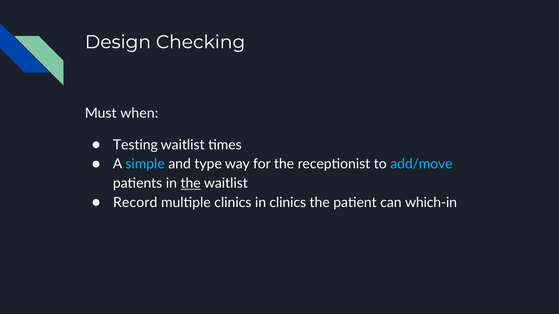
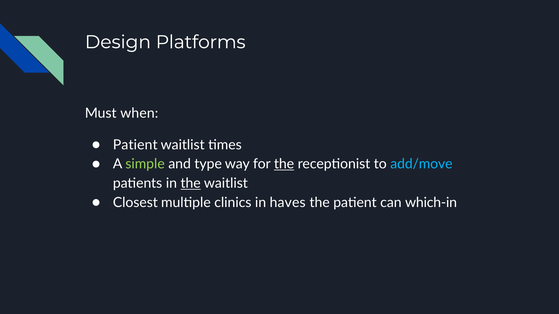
Checking: Checking -> Platforms (201, 42)
Testing: Testing -> Patient (135, 145)
simple colour: light blue -> light green (145, 164)
the underline: none -> present (284, 164)
Record: Record -> Closest (135, 203)
in clinics: clinics -> haves (288, 203)
